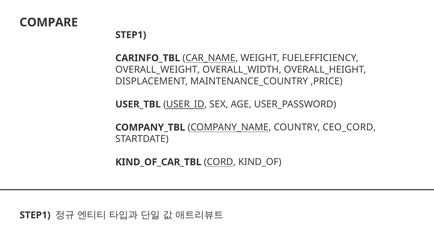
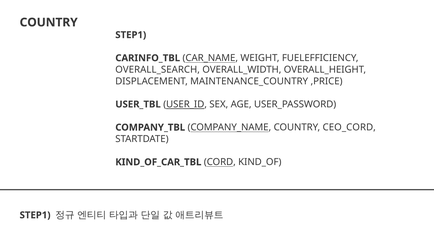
COMPARE: COMPARE -> COUNTRY (49, 22)
OVERALL_WEIGHT: OVERALL_WEIGHT -> OVERALL_SEARCH (158, 70)
